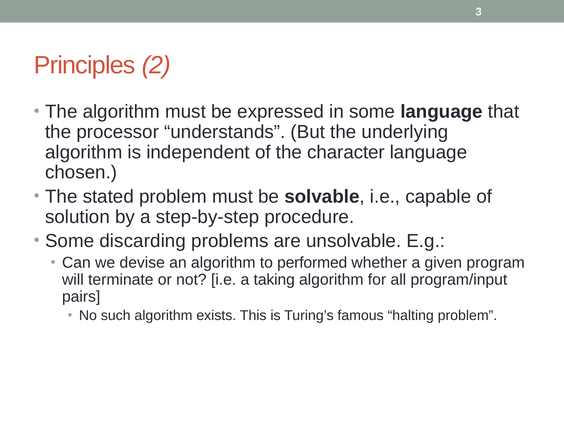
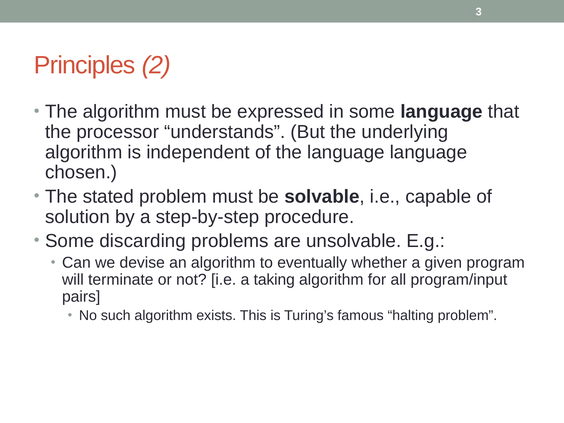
the character: character -> language (346, 152)
performed: performed -> eventually (312, 263)
